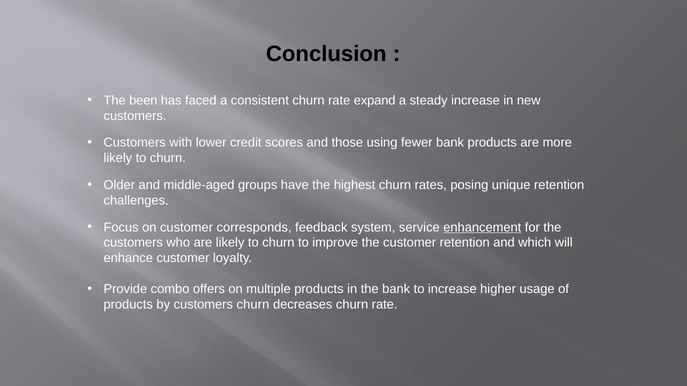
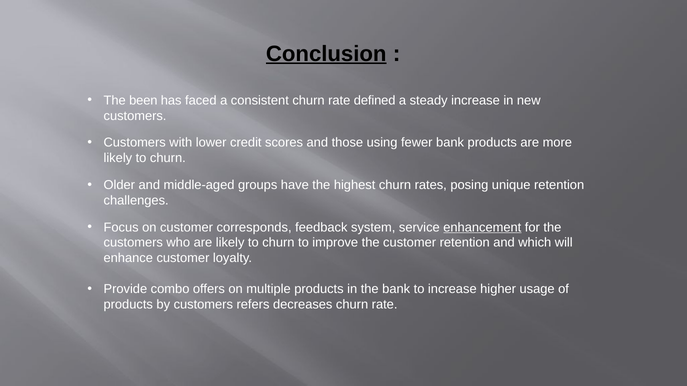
Conclusion underline: none -> present (326, 54)
expand: expand -> defined (375, 100)
customers churn: churn -> refers (253, 305)
